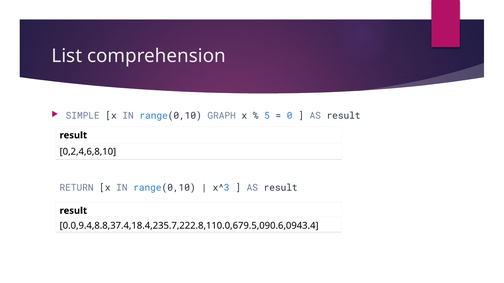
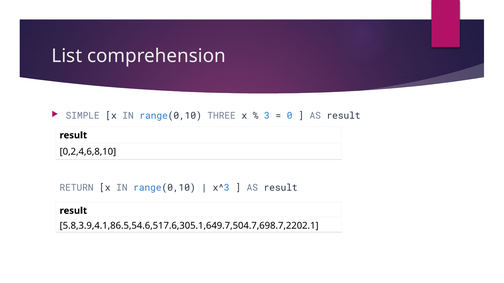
GRAPH: GRAPH -> THREE (222, 116)
5: 5 -> 3 (267, 116)
0.0,9.4,8.8,37.4,18.4,235.7,222.8,110.0,679.5,090.6,0943.4: 0.0,9.4,8.8,37.4,18.4,235.7,222.8,110.0,679.5,090.6,0943.4 -> 5.8,3.9,4.1,86.5,54.6,517.6,305.1,649.7,504.7,698.7,2202.1 (189, 226)
